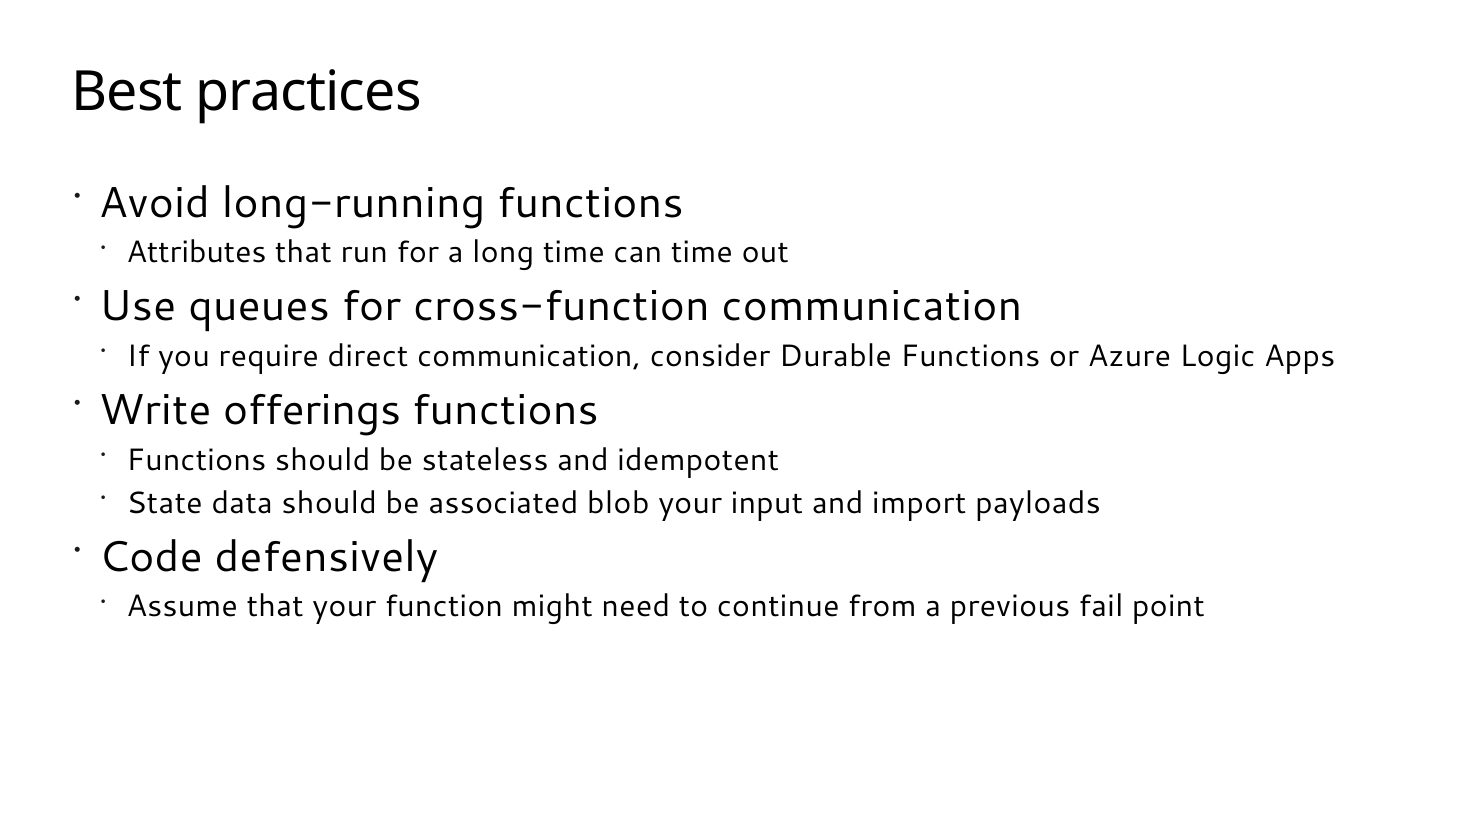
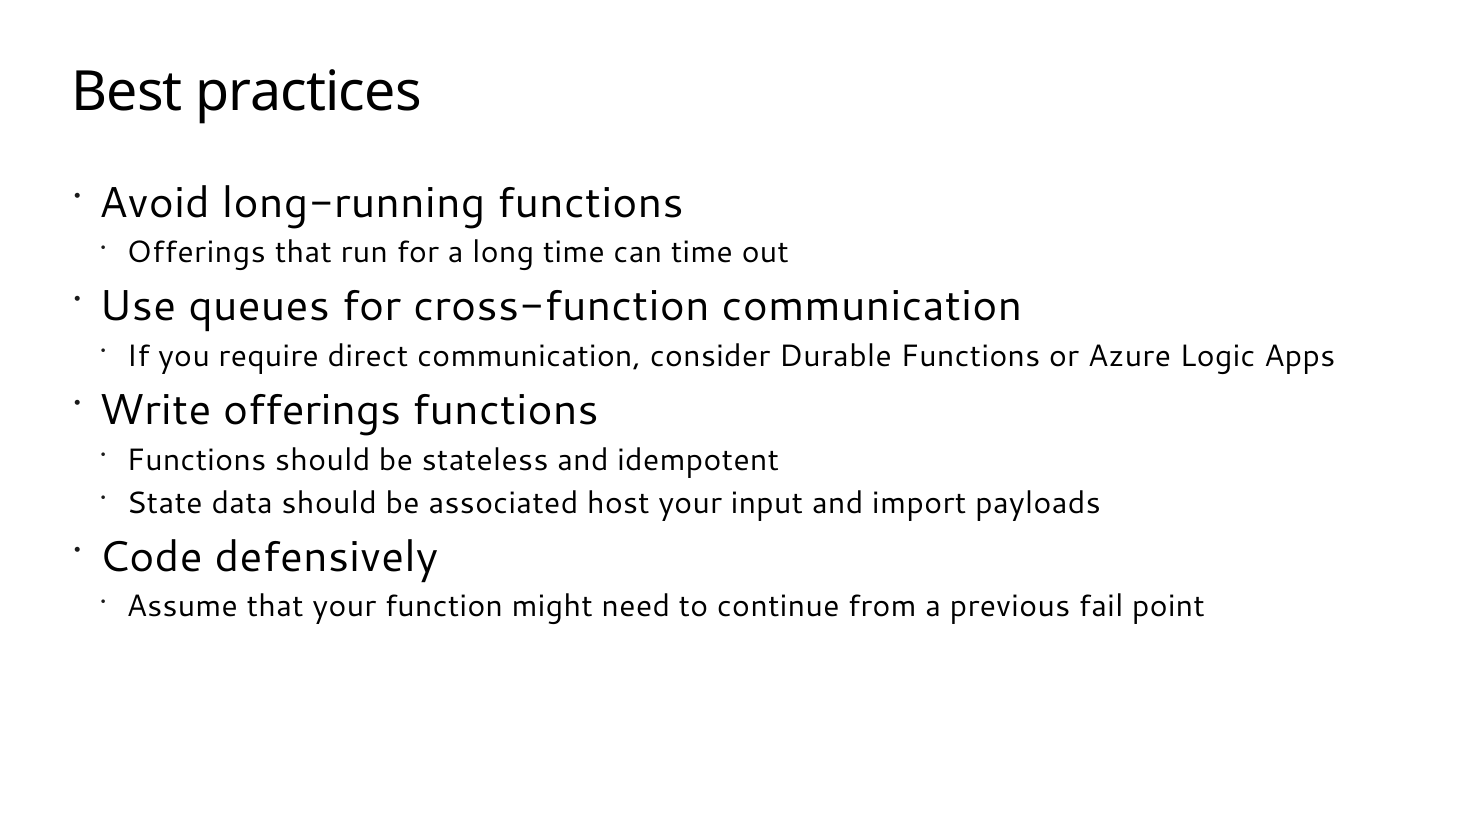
Attributes: Attributes -> Offerings (196, 253)
blob: blob -> host (618, 503)
